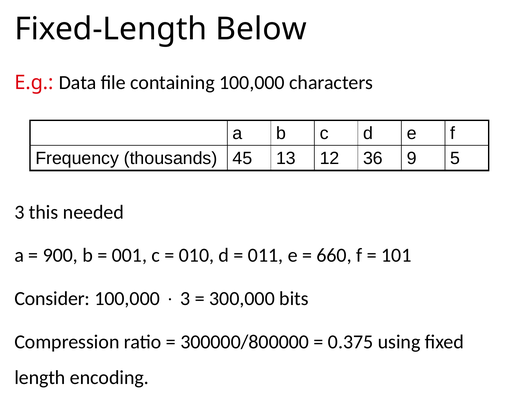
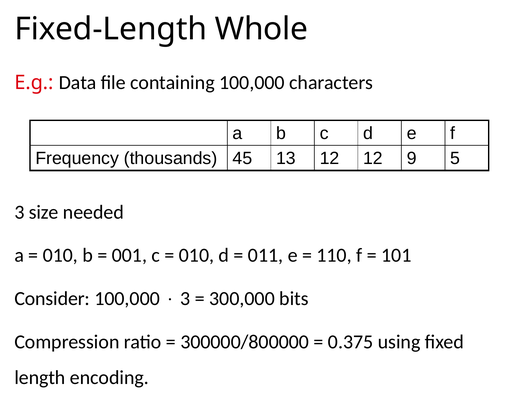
Below: Below -> Whole (261, 29)
12 36: 36 -> 12 (373, 158)
this: this -> size (44, 212)
900: 900 -> 010 (60, 256)
660: 660 -> 110 (334, 256)
